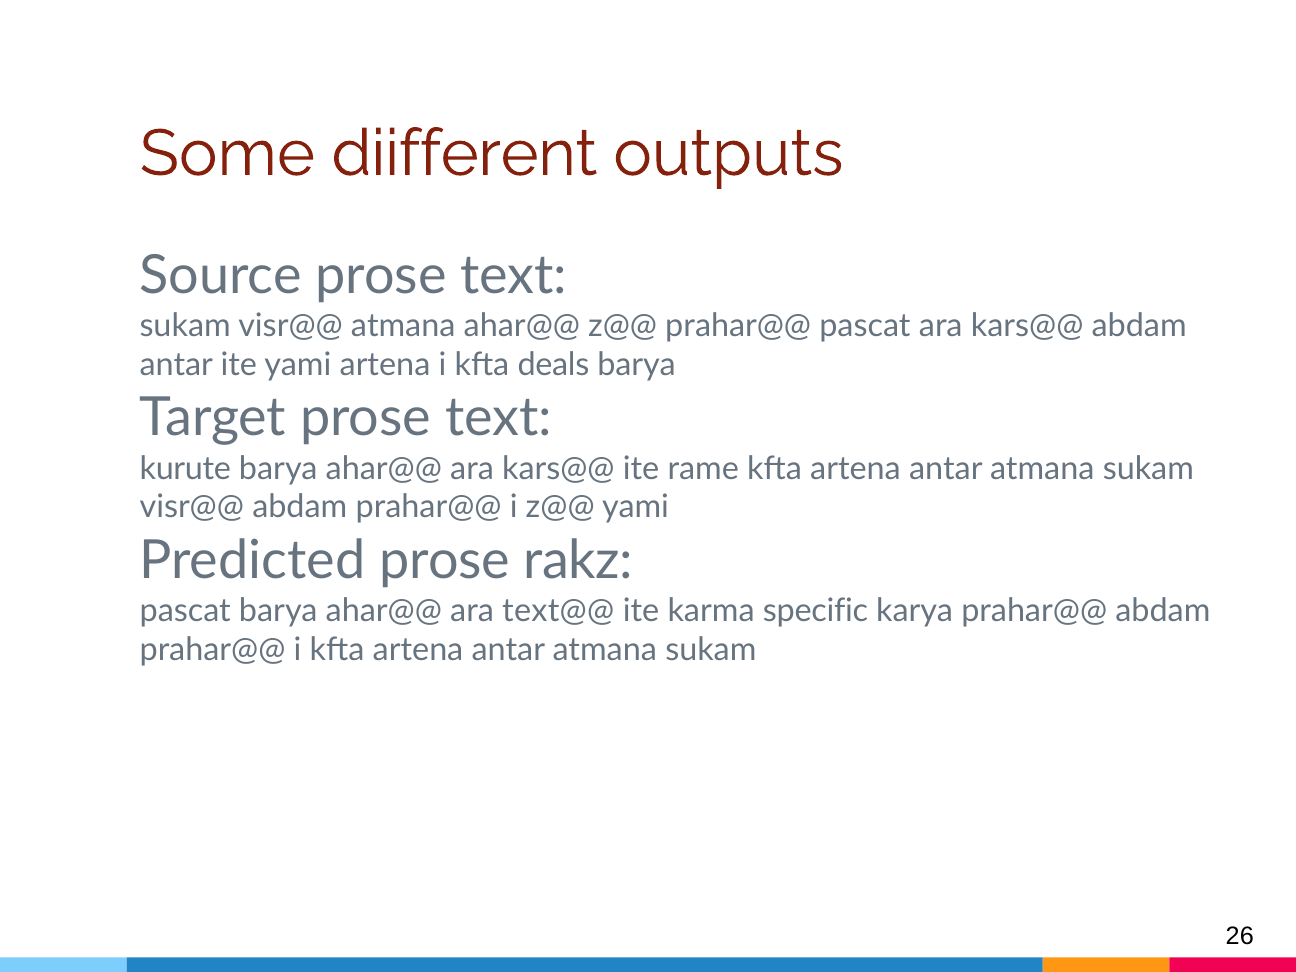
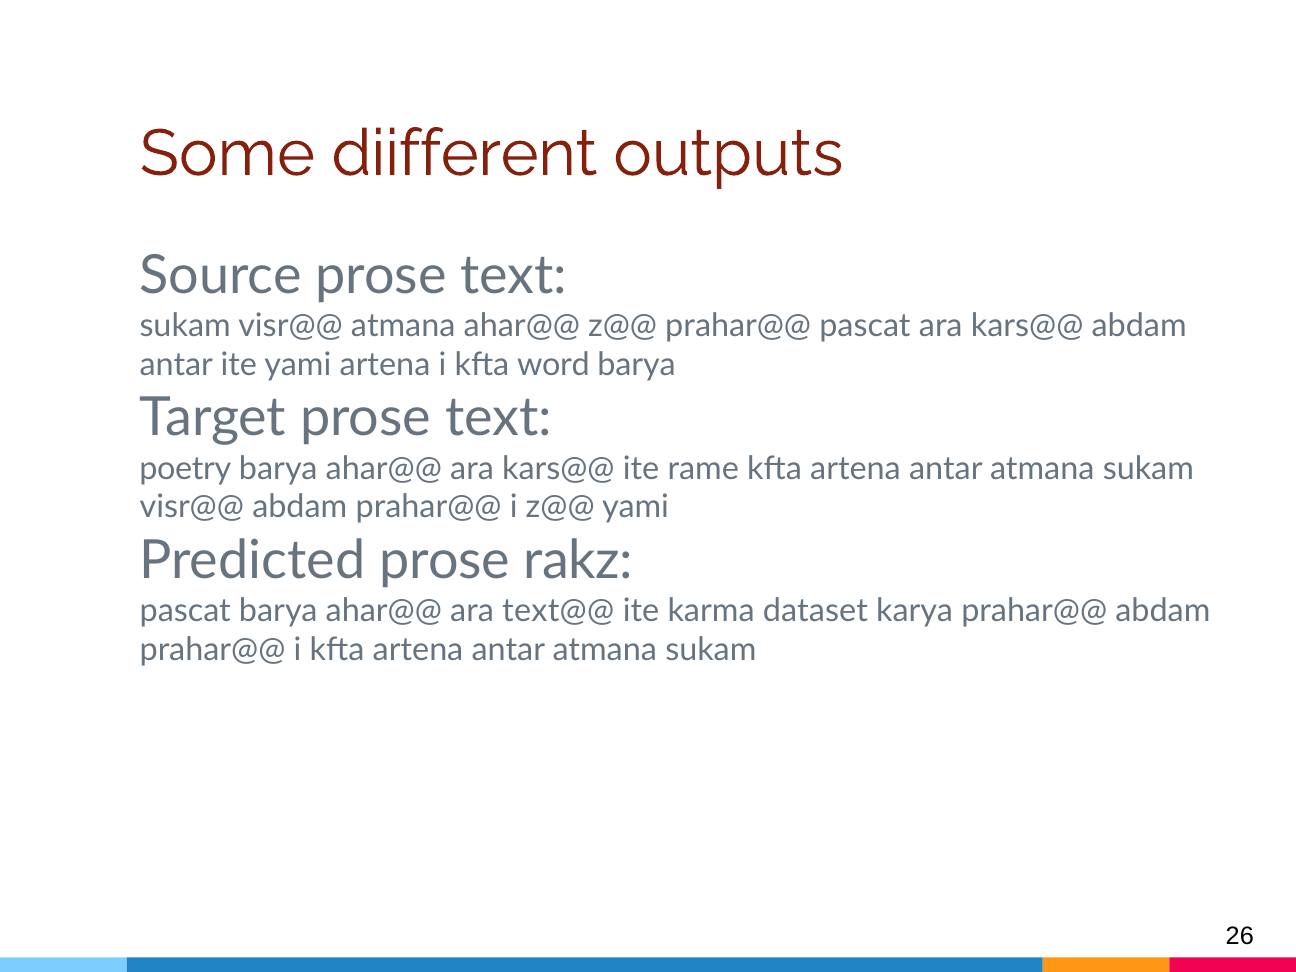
deals: deals -> word (553, 365)
kurute: kurute -> poetry (185, 468)
specific: specific -> dataset (815, 611)
